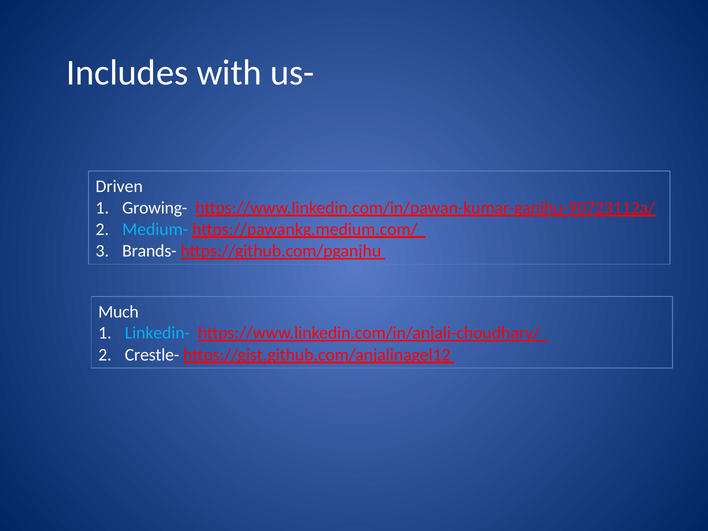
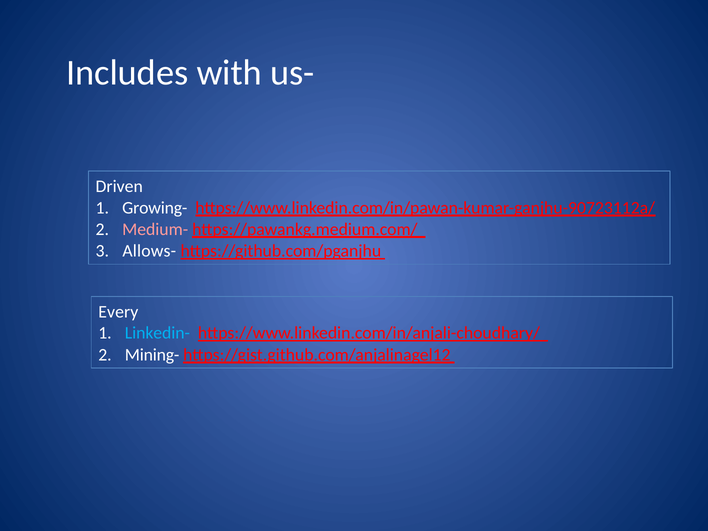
Medium- colour: light blue -> pink (155, 229)
Brands-: Brands- -> Allows- (149, 251)
Much: Much -> Every (118, 312)
Crestle-: Crestle- -> Mining- (152, 355)
